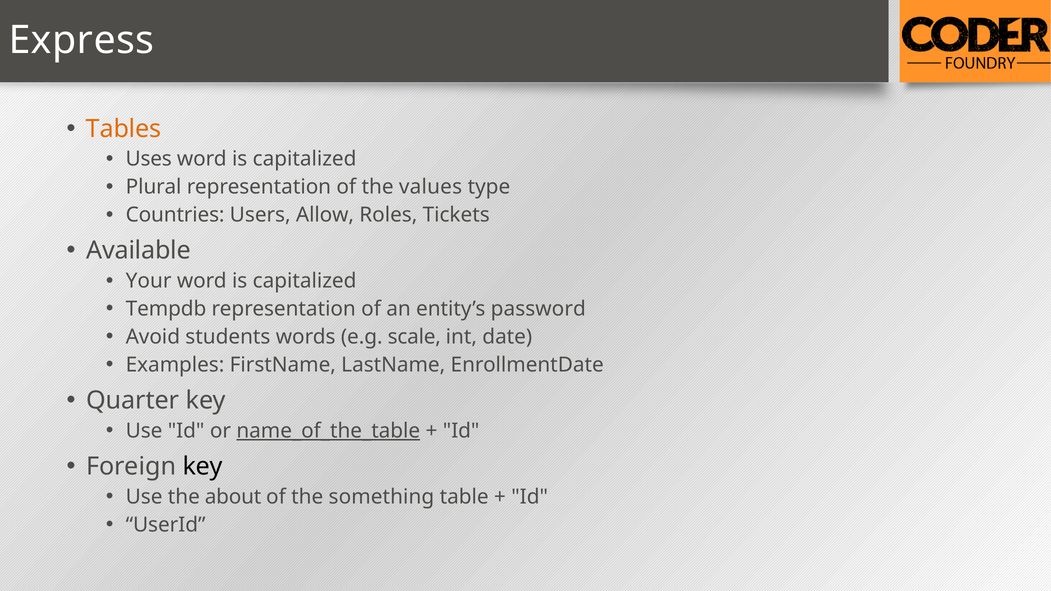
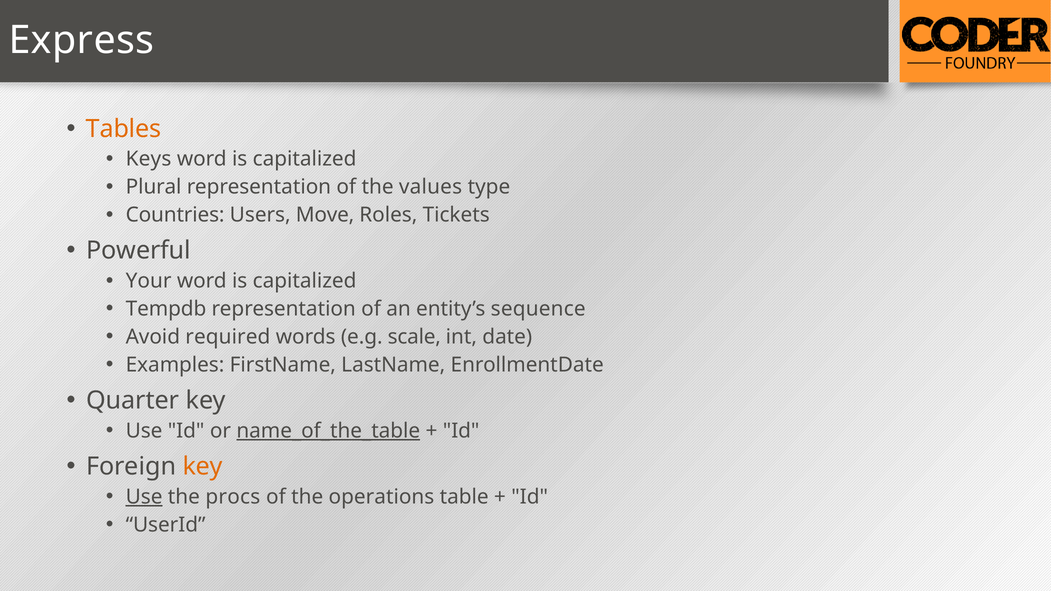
Uses: Uses -> Keys (149, 159)
Allow: Allow -> Move (325, 215)
Available: Available -> Powerful (138, 251)
password: password -> sequence (538, 309)
students: students -> required (228, 337)
key colour: black -> orange (203, 467)
Use underline: none -> present (144, 497)
about: about -> procs (233, 497)
something: something -> operations (381, 497)
